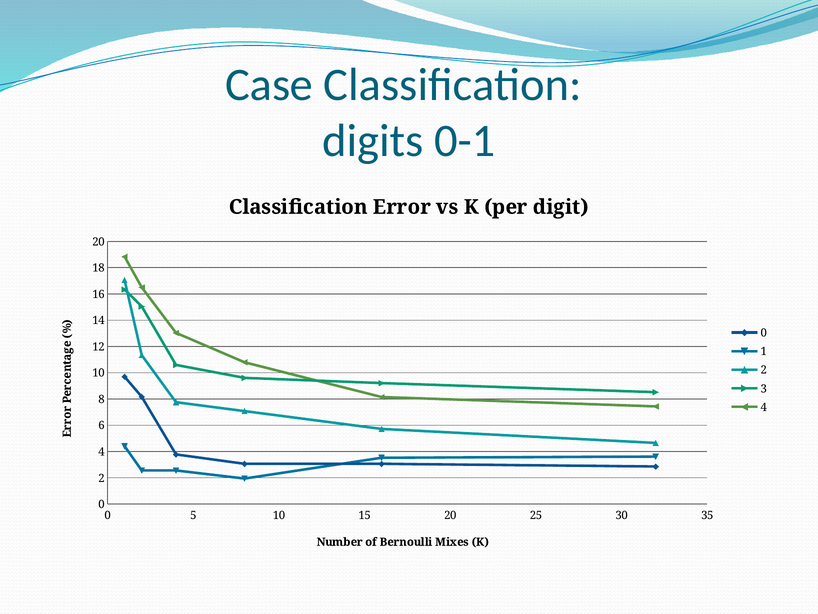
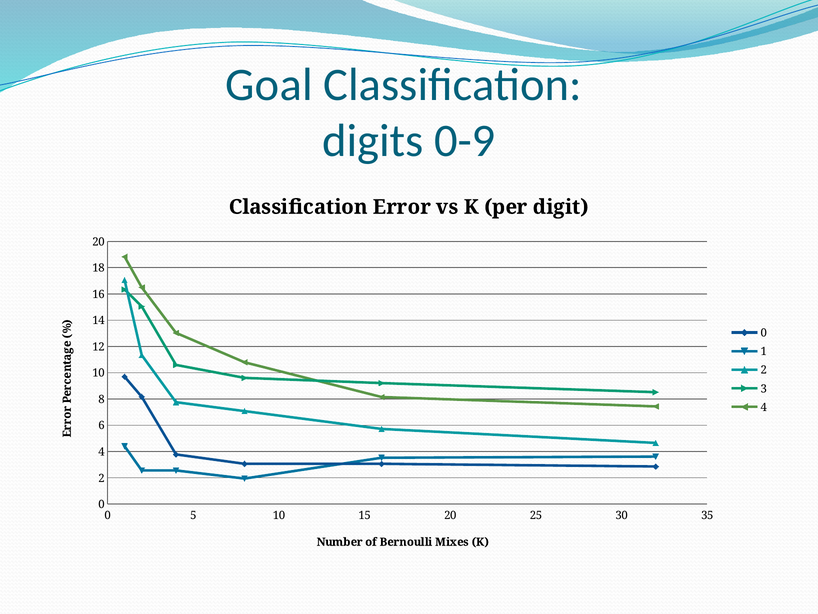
Case: Case -> Goal (269, 85)
0-1: 0-1 -> 0-9 (465, 141)
